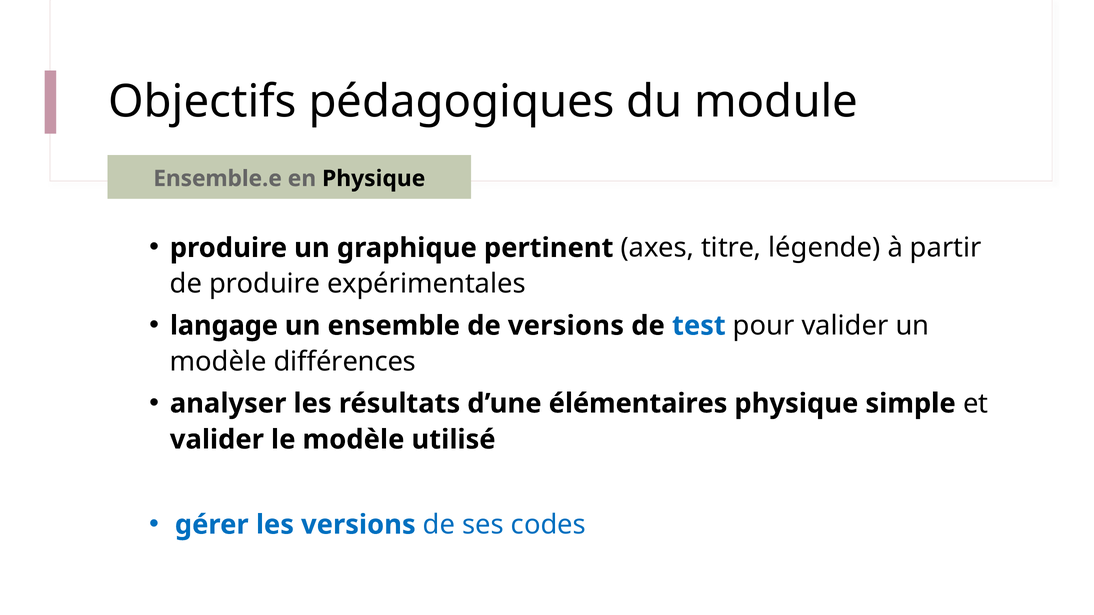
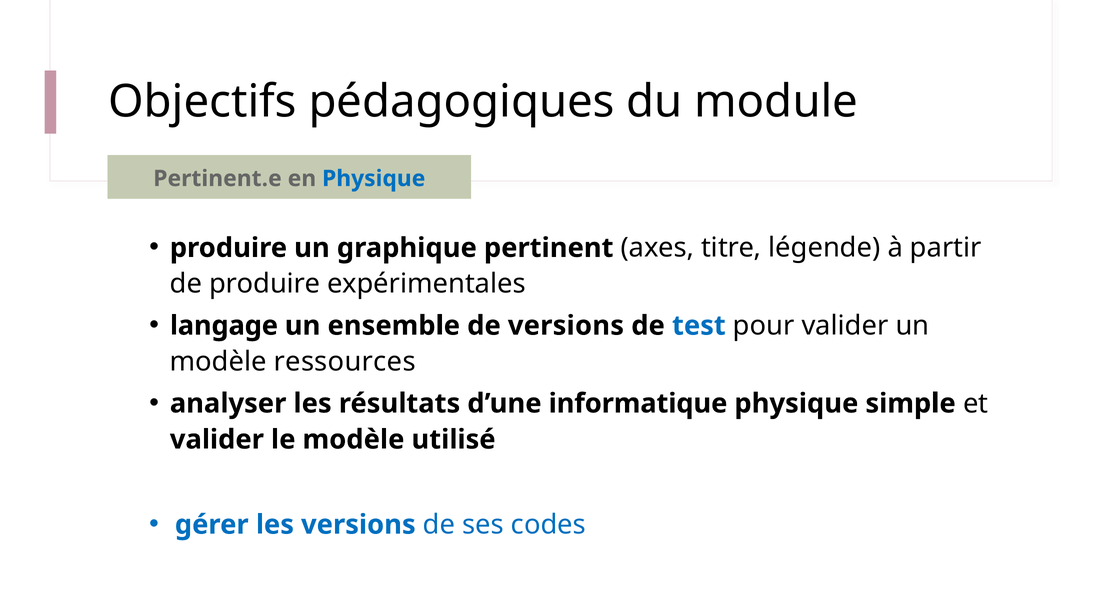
Ensemble.e: Ensemble.e -> Pertinent.e (218, 179)
Physique colour: black -> blue (374, 179)
différences: différences -> ressources (345, 362)
élémentaires: élémentaires -> informatique (638, 404)
